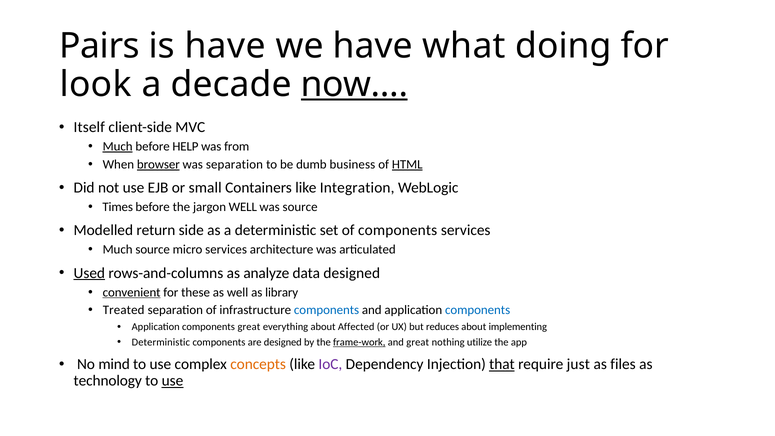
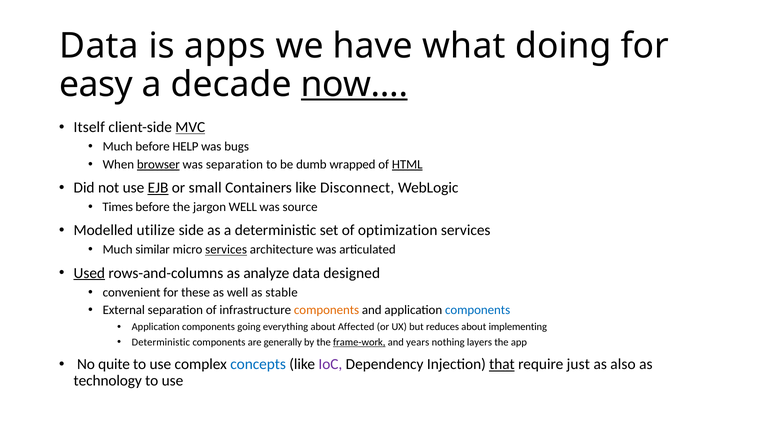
Pairs: Pairs -> Data (99, 46)
is have: have -> apps (225, 46)
look: look -> easy (96, 84)
MVC underline: none -> present (190, 127)
Much underline: present -> none (118, 146)
from: from -> bugs (237, 146)
business: business -> wrapped (353, 164)
EJB underline: none -> present (158, 188)
Integration: Integration -> Disconnect (357, 188)
return: return -> utilize (156, 230)
of components: components -> optimization (398, 230)
Much source: source -> similar (153, 250)
services underline: none -> present (226, 250)
convenient underline: present -> none (132, 292)
library: library -> stable (282, 292)
Treated: Treated -> External (124, 310)
components colour: blue -> orange (327, 310)
components great: great -> going (249, 327)
are designed: designed -> generally (283, 342)
and great: great -> years (418, 342)
utilize: utilize -> layers (479, 342)
mind: mind -> quite (114, 364)
concepts colour: orange -> blue (258, 364)
files: files -> also (623, 364)
use underline: present -> none (172, 381)
